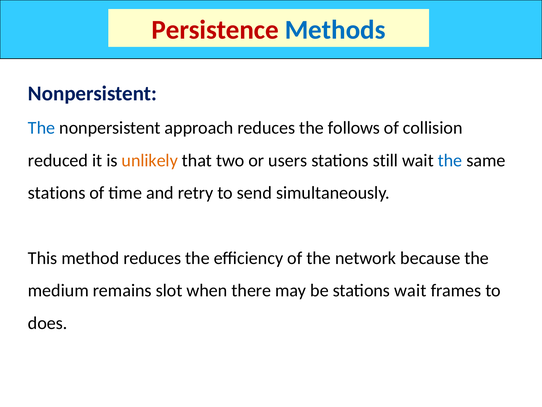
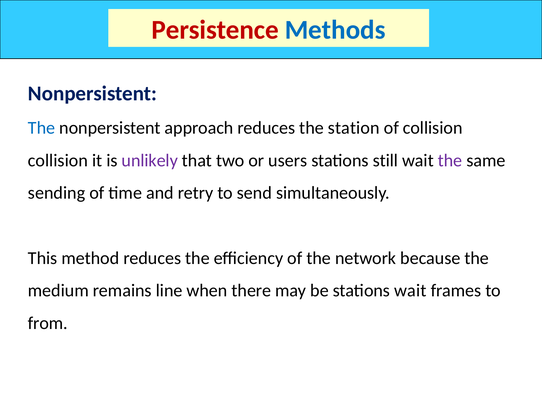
follows: follows -> station (354, 128)
reduced: reduced -> collision (58, 160)
unlikely colour: orange -> purple (150, 160)
the colour: blue -> purple (450, 160)
stations: stations -> sending (57, 193)
slot: slot -> line (169, 290)
does: does -> from (48, 323)
